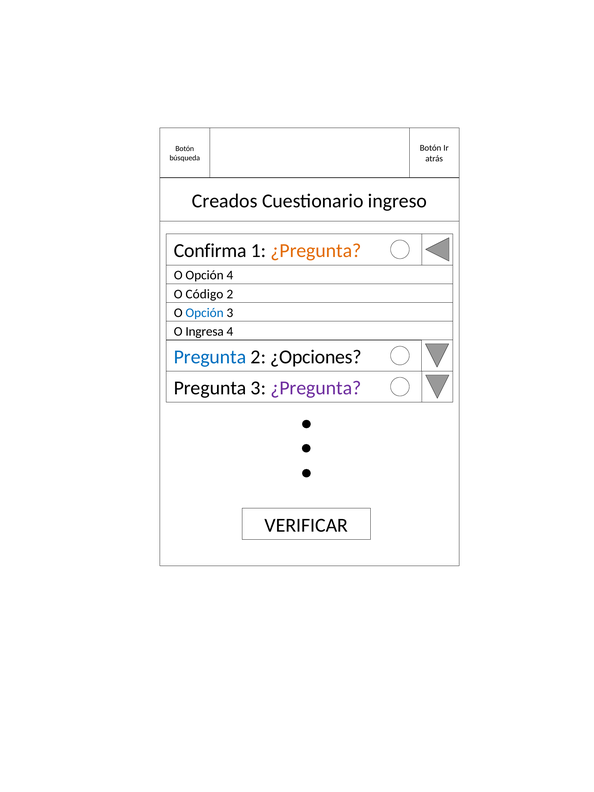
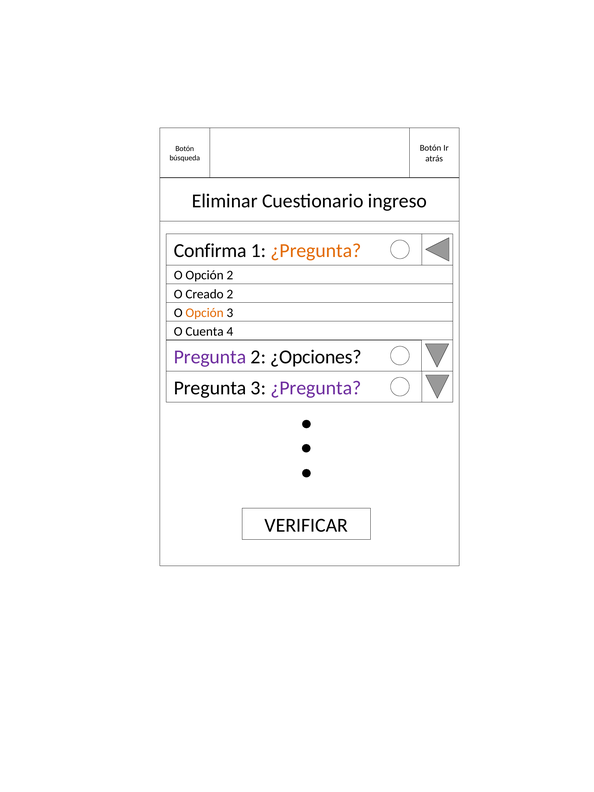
Creados: Creados -> Eliminar (225, 201)
Opción 4: 4 -> 2 (230, 275)
Código: Código -> Creado (205, 294)
Opción colour: blue -> orange (205, 313)
Ingresa: Ingresa -> Cuenta (204, 332)
Pregunta colour: blue -> purple (210, 357)
